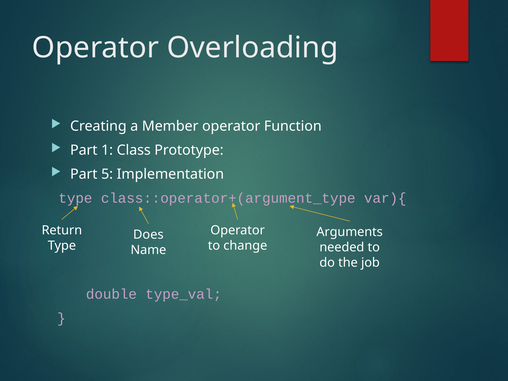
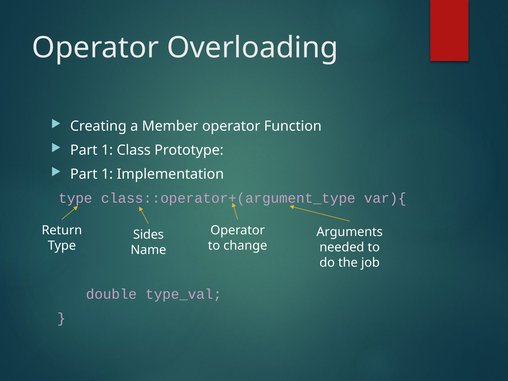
5: 5 -> 1 (107, 174)
Does: Does -> Sides (148, 235)
